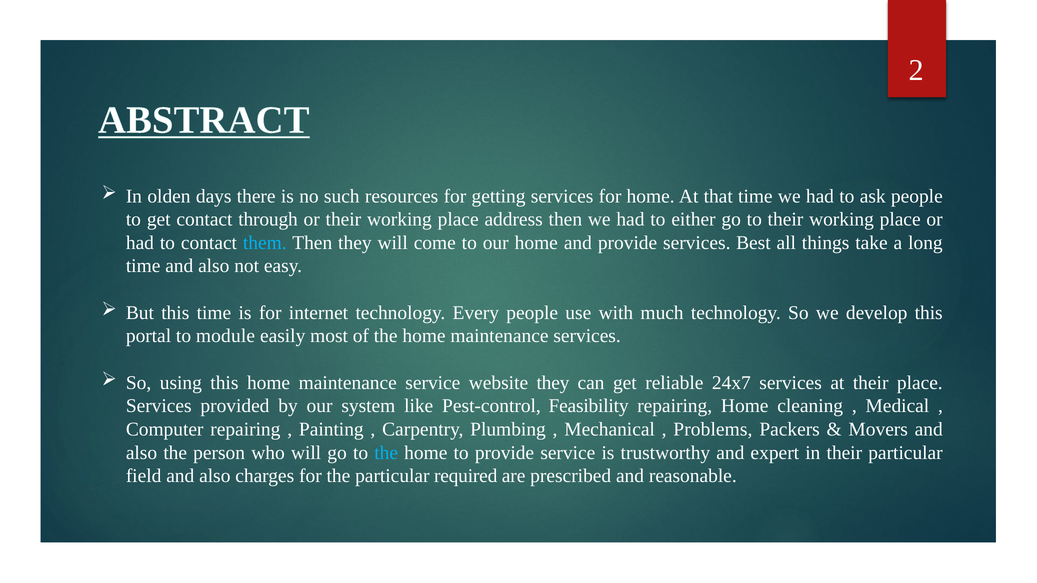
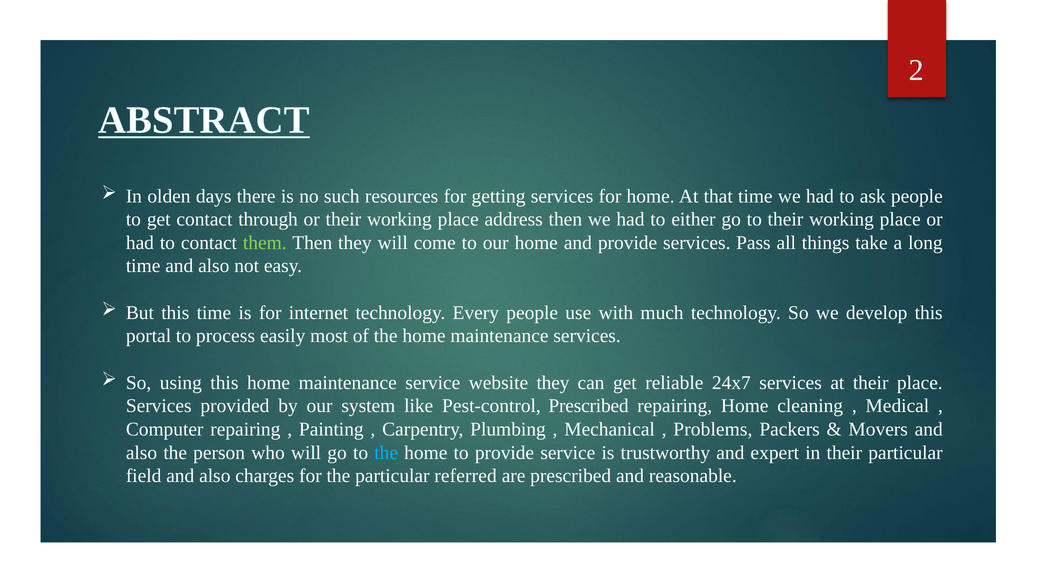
them colour: light blue -> light green (265, 243)
Best: Best -> Pass (753, 243)
module: module -> process (226, 336)
Pest-control Feasibility: Feasibility -> Prescribed (589, 406)
required: required -> referred (466, 476)
